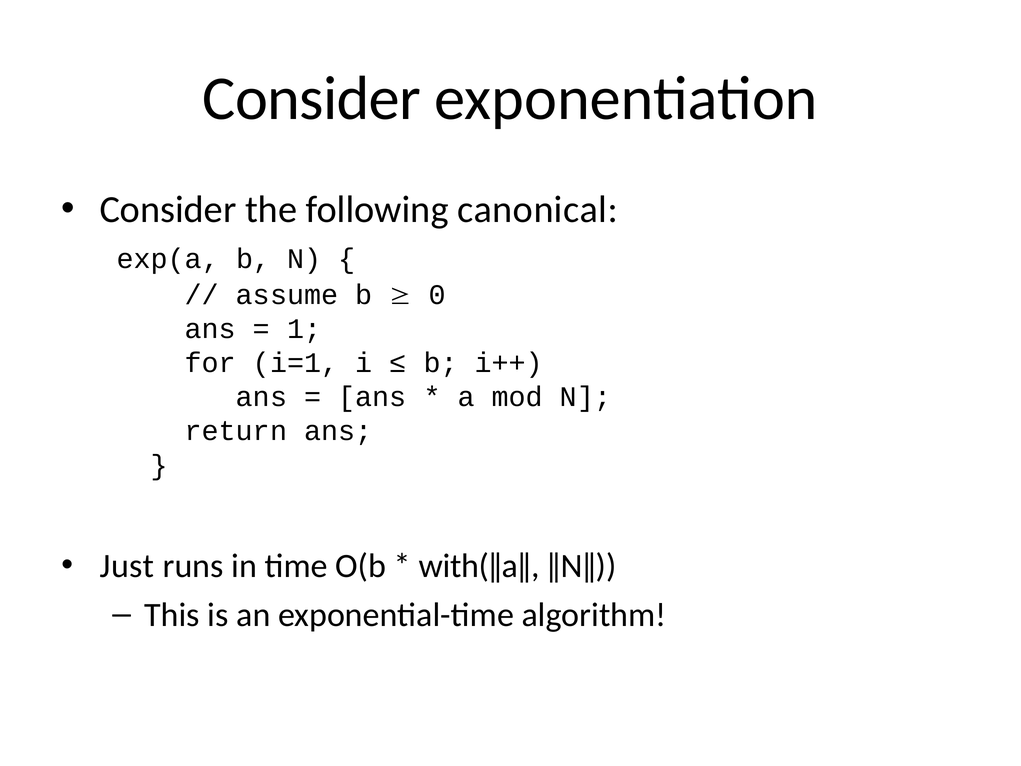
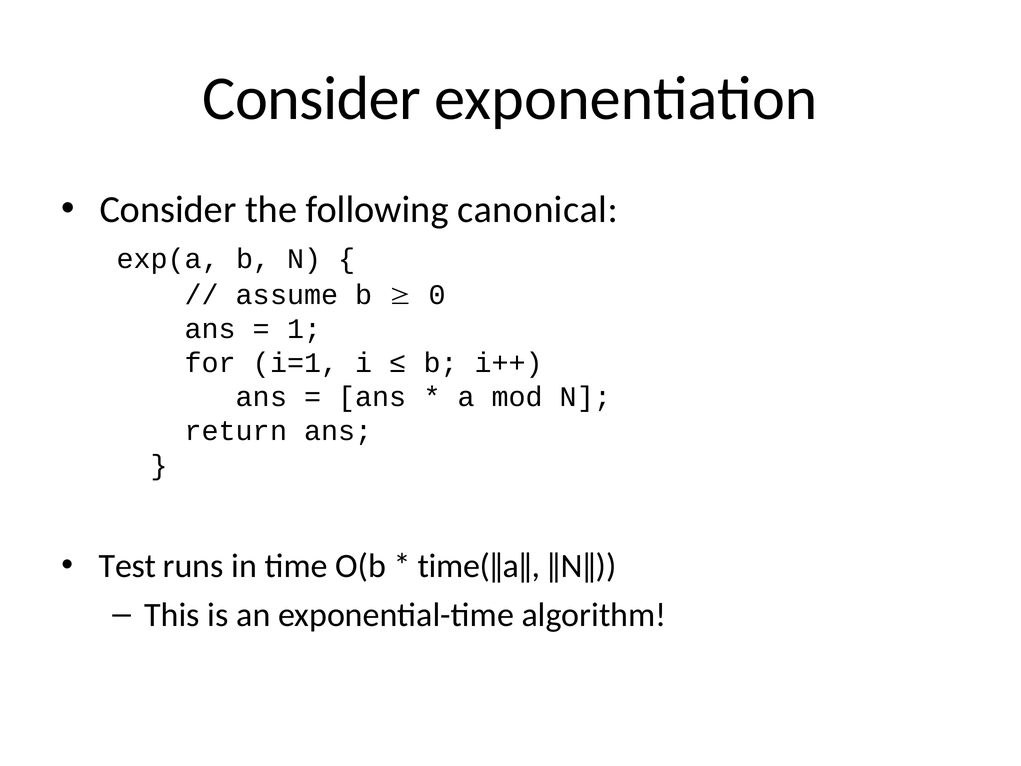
Just: Just -> Test (127, 566)
with(ǁaǁ: with(ǁaǁ -> time(ǁaǁ (479, 566)
